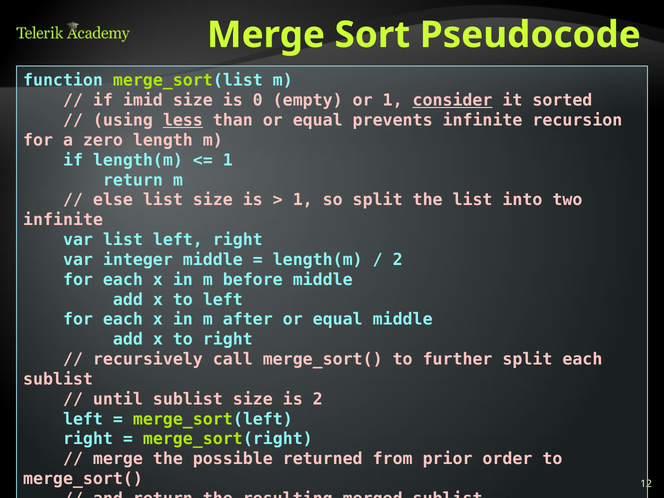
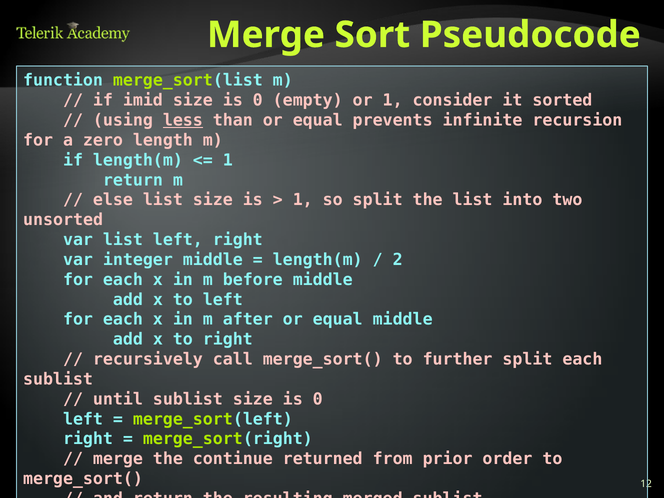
consider underline: present -> none (453, 100)
infinite: infinite -> unsorted (63, 220)
sublist size is 2: 2 -> 0 (318, 399)
possible: possible -> continue (233, 459)
